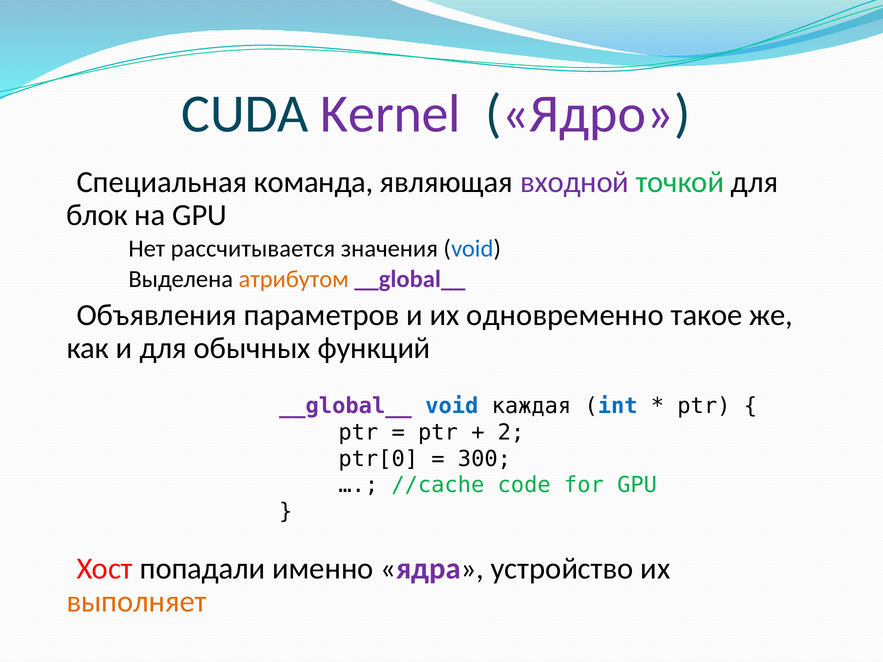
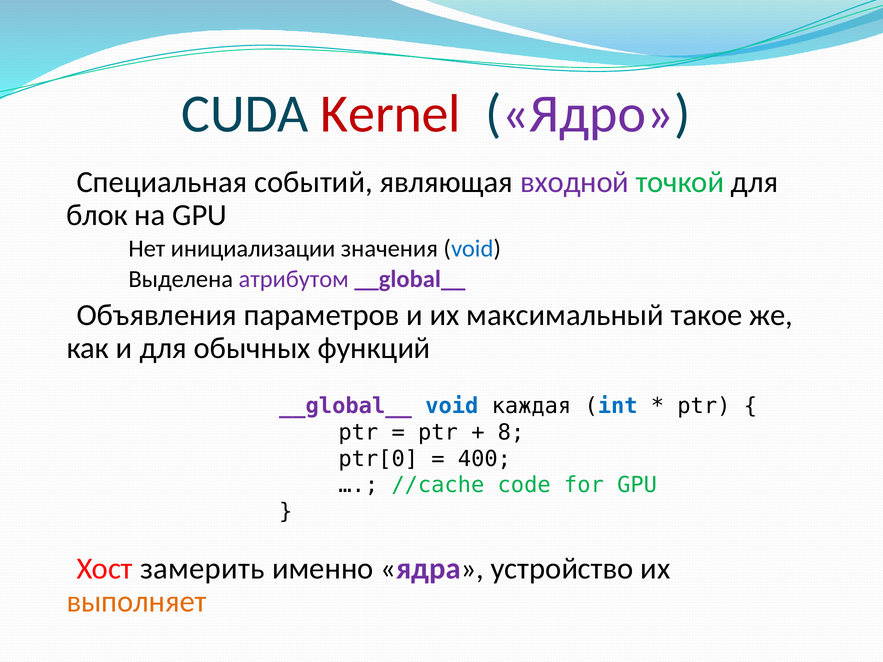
Kernel colour: purple -> red (391, 114)
команда: команда -> событий (313, 182)
рассчитывается: рассчитывается -> инициализации (253, 249)
атрибутом colour: orange -> purple (294, 279)
одновременно: одновременно -> максимальный (565, 315)
2: 2 -> 8 (511, 432)
300: 300 -> 400 (484, 459)
попадали: попадали -> замерить (202, 569)
